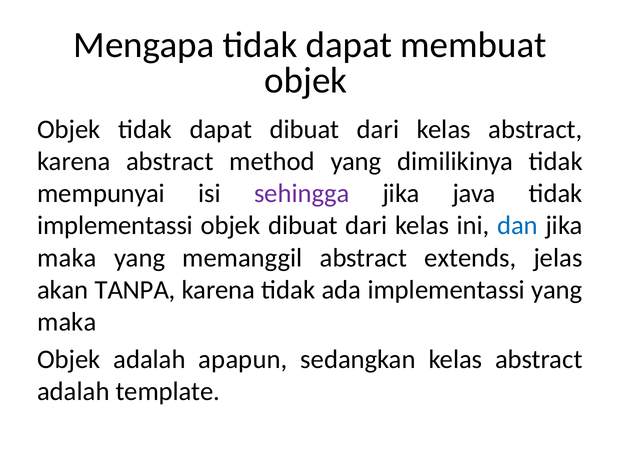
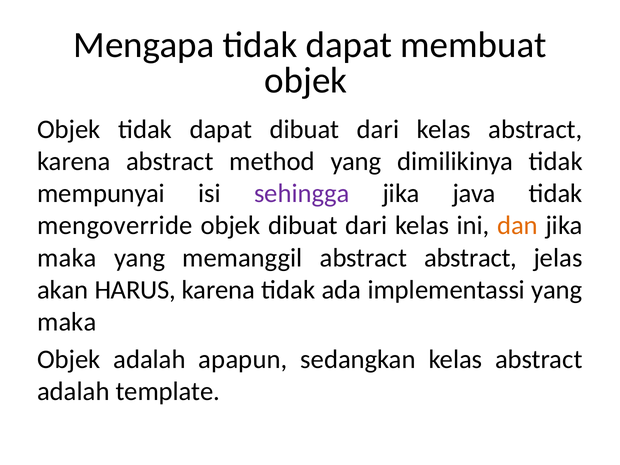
implementassi: implementassi -> mengoverride (115, 226)
dan colour: blue -> orange (518, 226)
abstract extends: extends -> abstract (471, 258)
TANPA: TANPA -> HARUS (135, 290)
